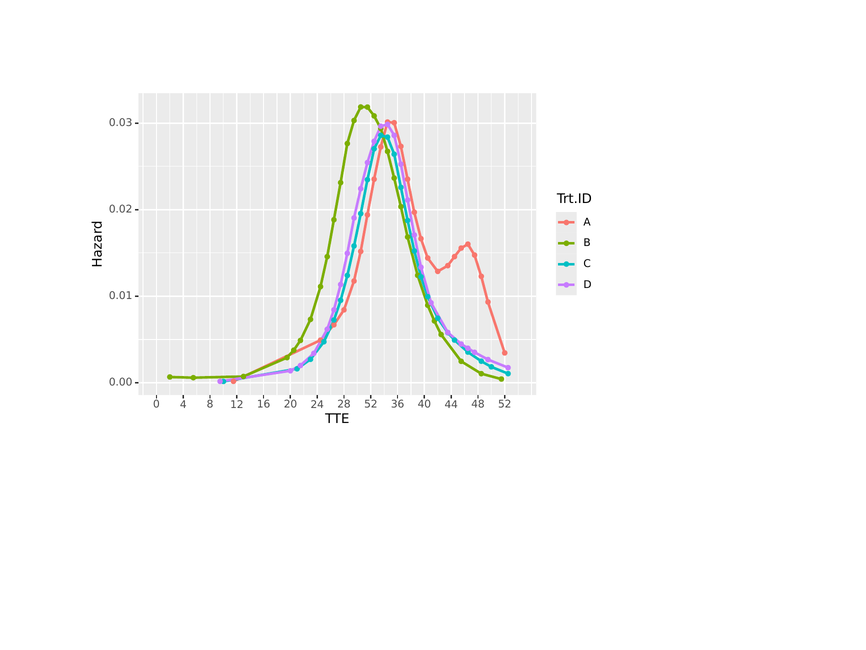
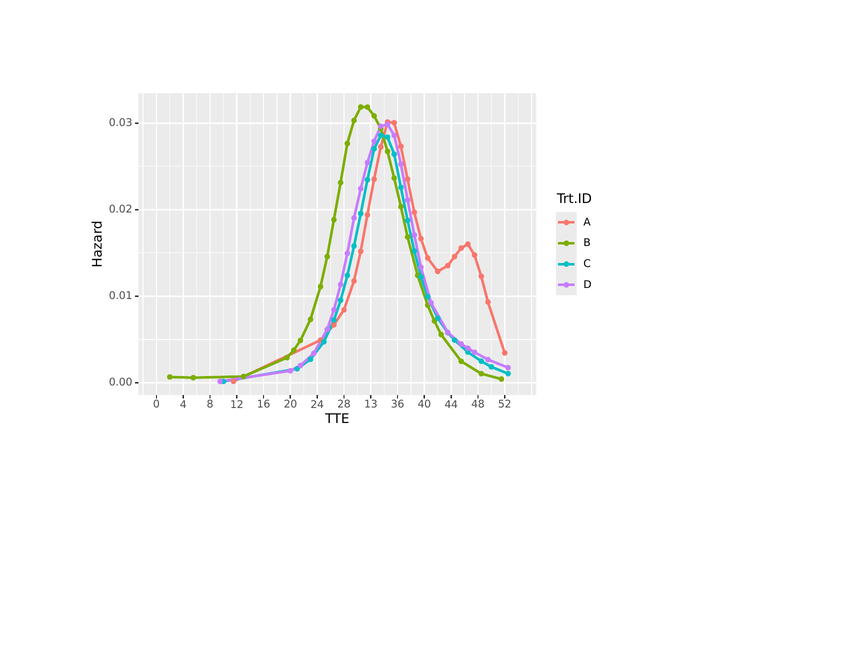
28 52: 52 -> 13 (371, 404)
